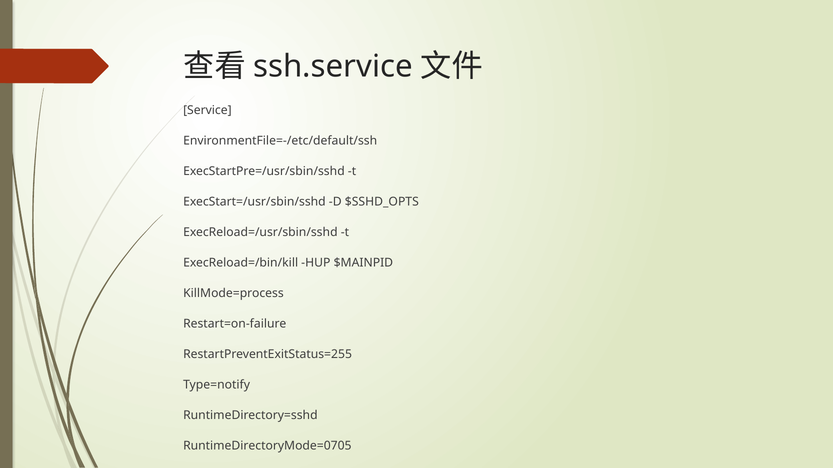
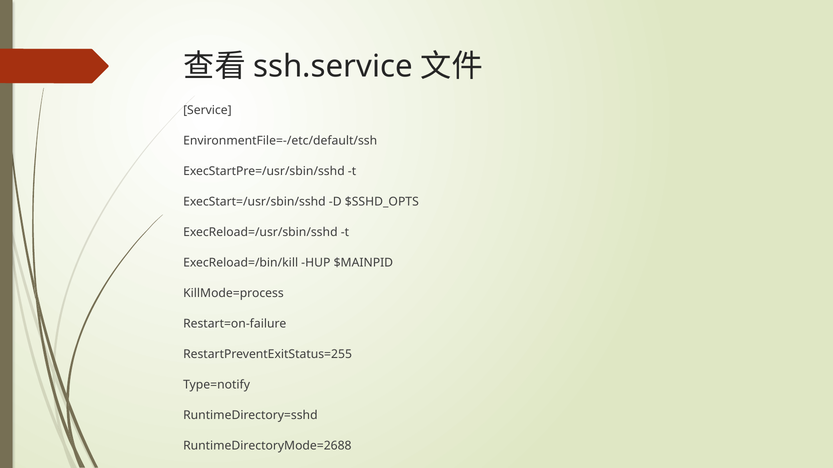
RuntimeDirectoryMode=0705: RuntimeDirectoryMode=0705 -> RuntimeDirectoryMode=2688 (267, 446)
